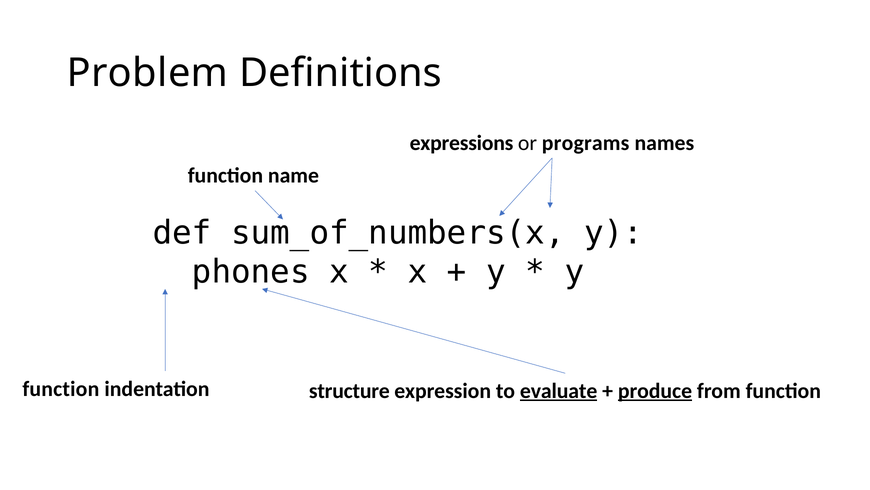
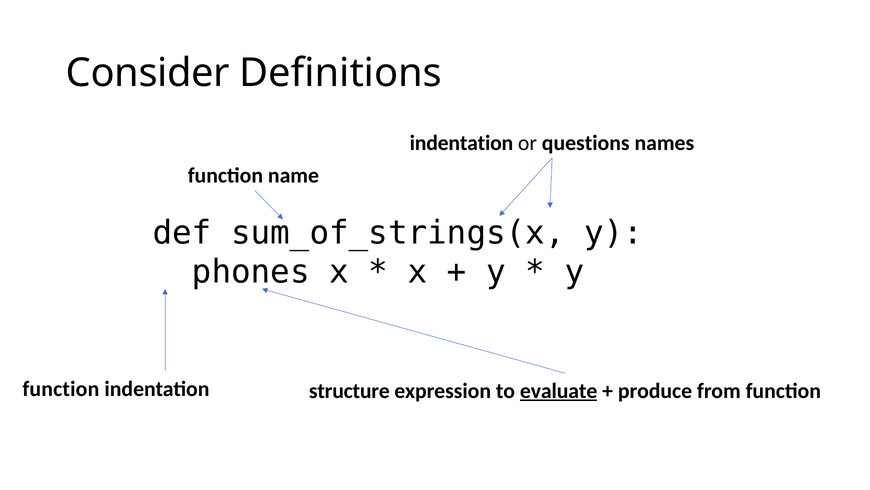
Problem: Problem -> Consider (148, 73)
expressions: expressions -> indentation (462, 143)
programs: programs -> questions (586, 143)
sum_of_numbers(x: sum_of_numbers(x -> sum_of_strings(x (398, 233)
produce underline: present -> none (655, 391)
